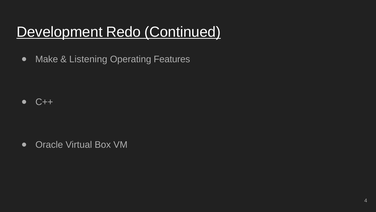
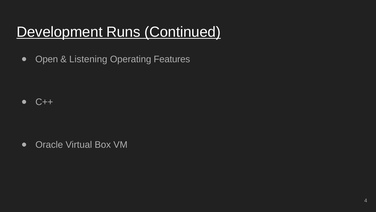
Redo: Redo -> Runs (123, 32)
Make: Make -> Open (47, 59)
